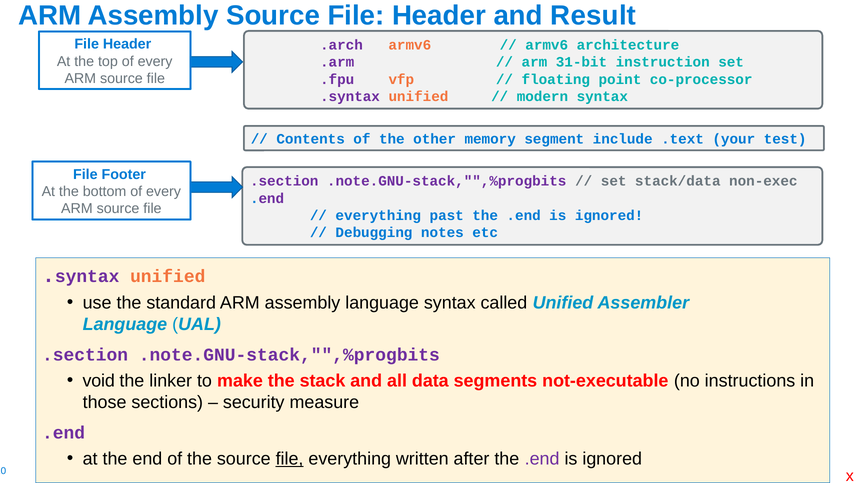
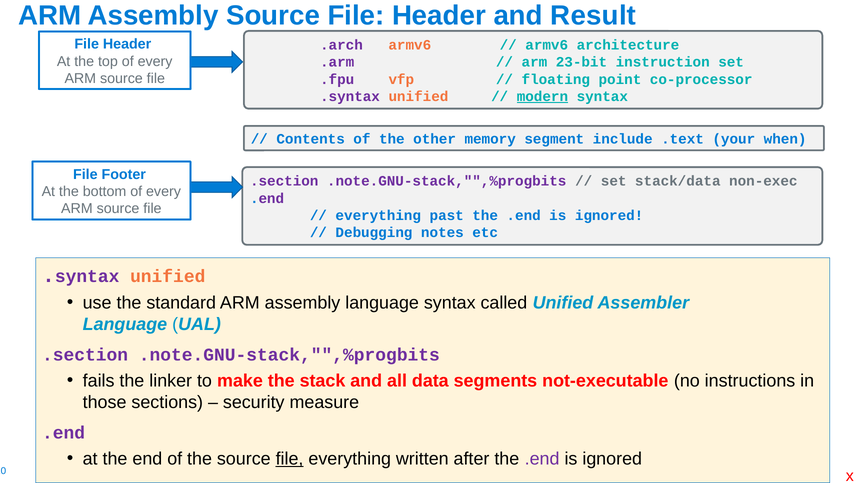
31-bit: 31-bit -> 23-bit (581, 62)
modern underline: none -> present (542, 96)
test: test -> when (785, 139)
void: void -> fails (99, 380)
